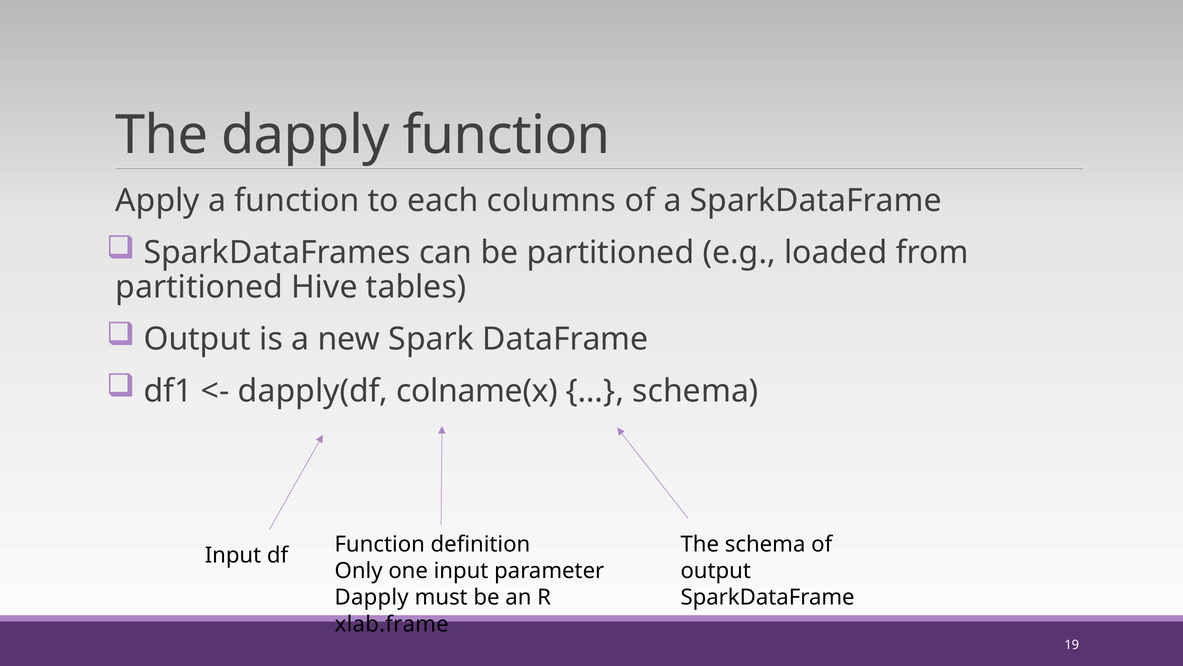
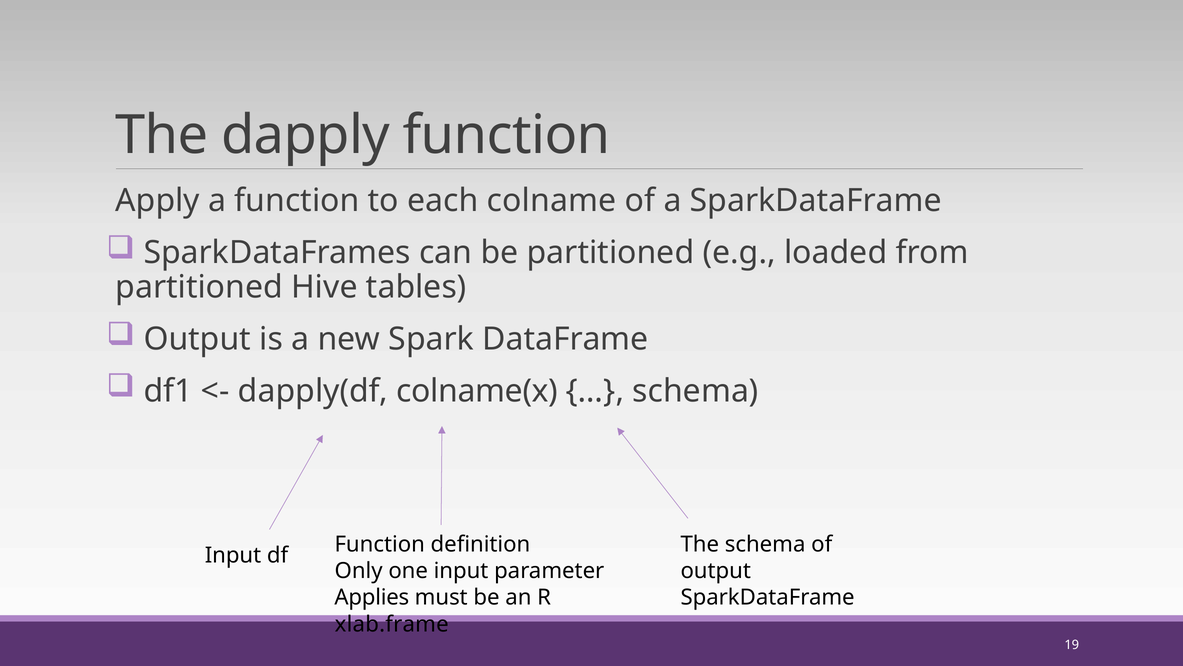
columns: columns -> colname (551, 201)
Dapply: Dapply -> Applies (372, 597)
